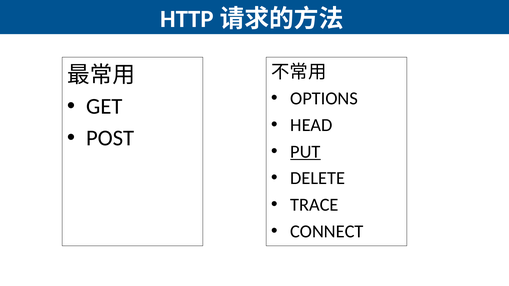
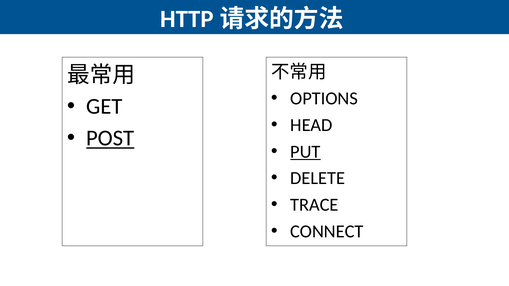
POST underline: none -> present (110, 138)
